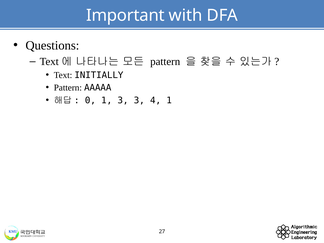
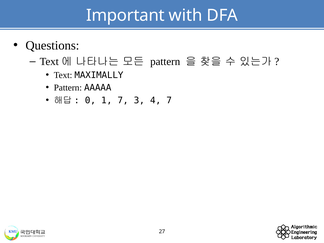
INITIALLY: INITIALLY -> MAXIMALLY (99, 75)
1 3: 3 -> 7 (123, 100)
4 1: 1 -> 7 (169, 100)
